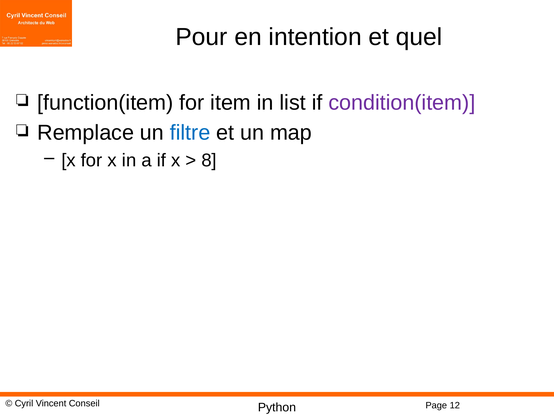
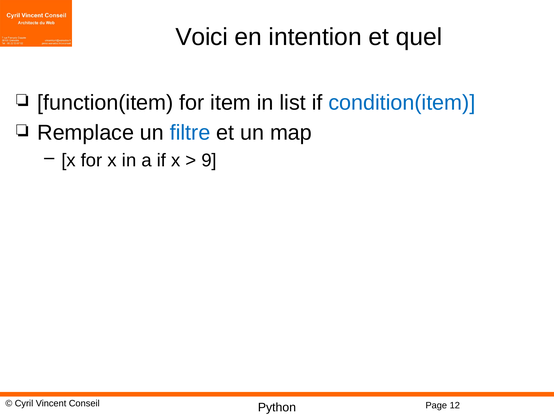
Pour: Pour -> Voici (202, 37)
condition(item colour: purple -> blue (402, 103)
8: 8 -> 9 (209, 160)
